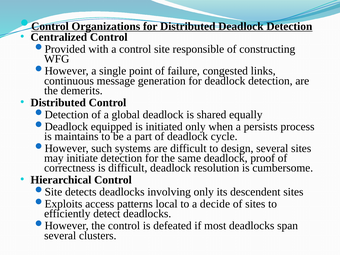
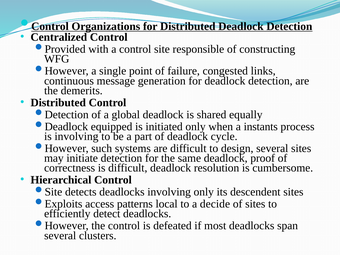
persists: persists -> instants (261, 127)
is maintains: maintains -> involving (76, 136)
